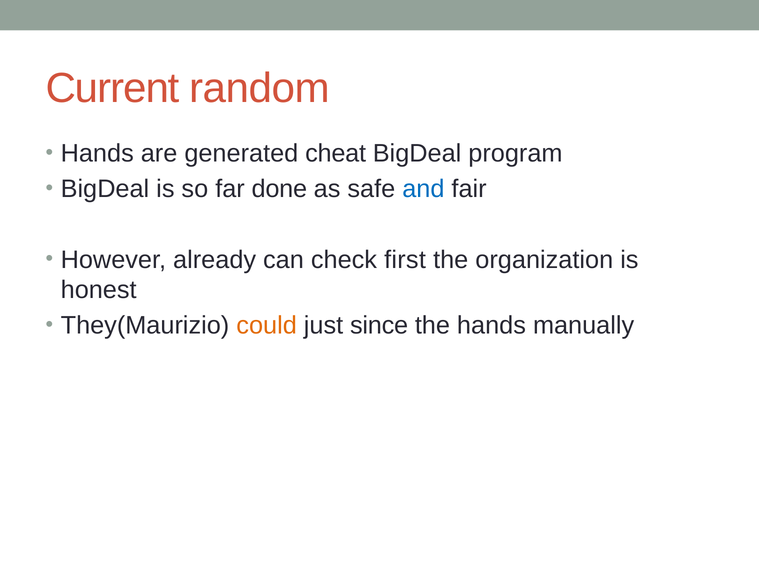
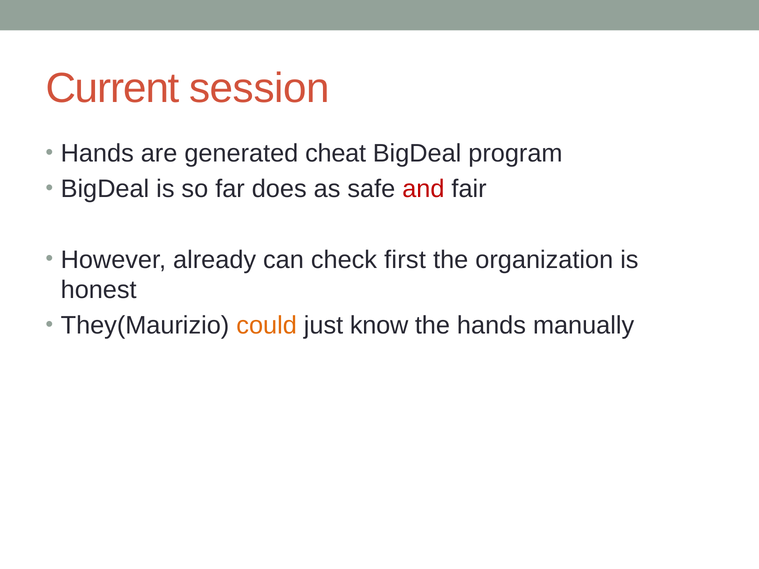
random: random -> session (259, 88)
done: done -> does (279, 189)
and colour: blue -> red (423, 189)
since: since -> know (379, 326)
